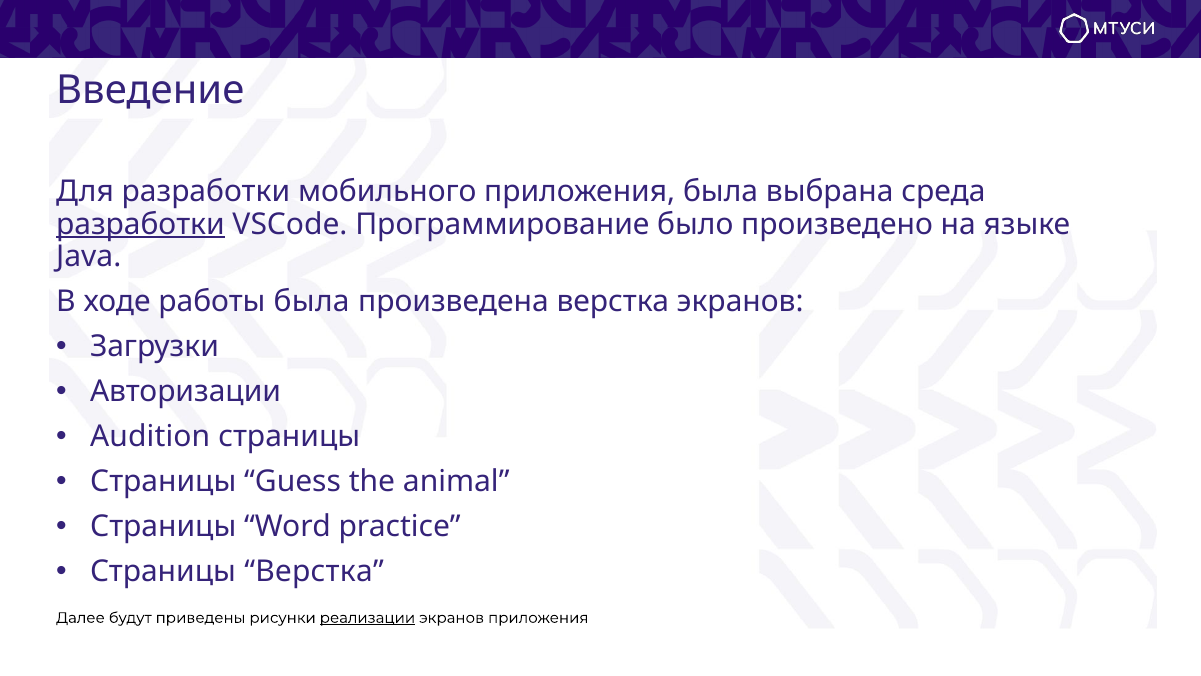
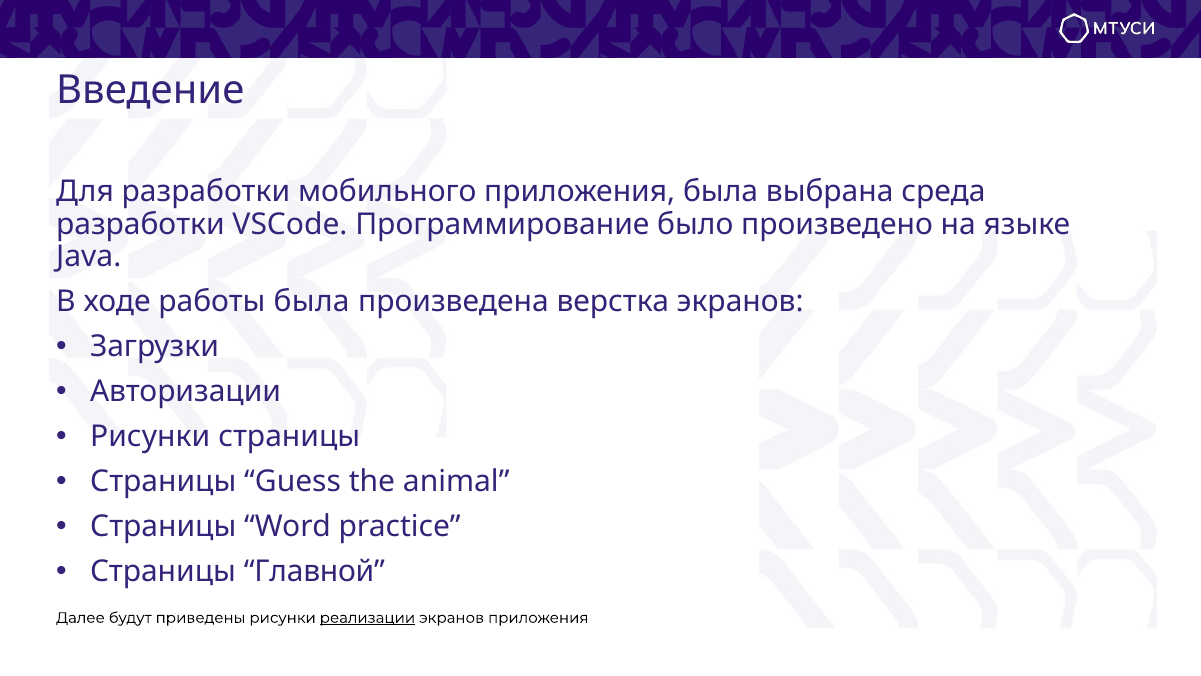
разработки underline: present -> none (140, 224)
Audition: Audition -> Рисунки (150, 436)
Cтраницы Верстка: Верстка -> Главной (314, 571)
